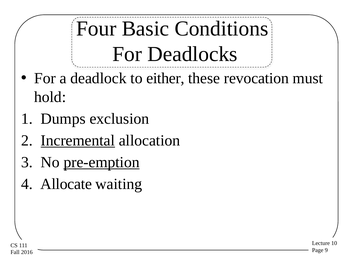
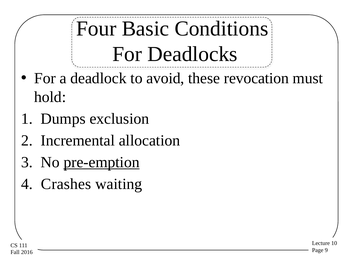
either: either -> avoid (165, 78)
Incremental underline: present -> none (78, 141)
Allocate: Allocate -> Crashes (66, 184)
